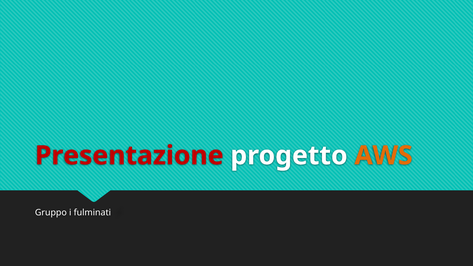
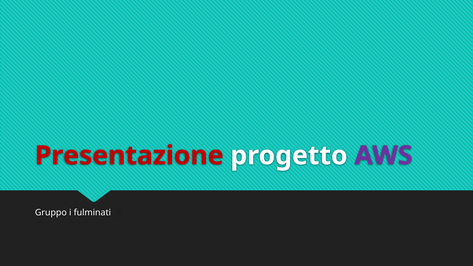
AWS colour: orange -> purple (383, 156)
